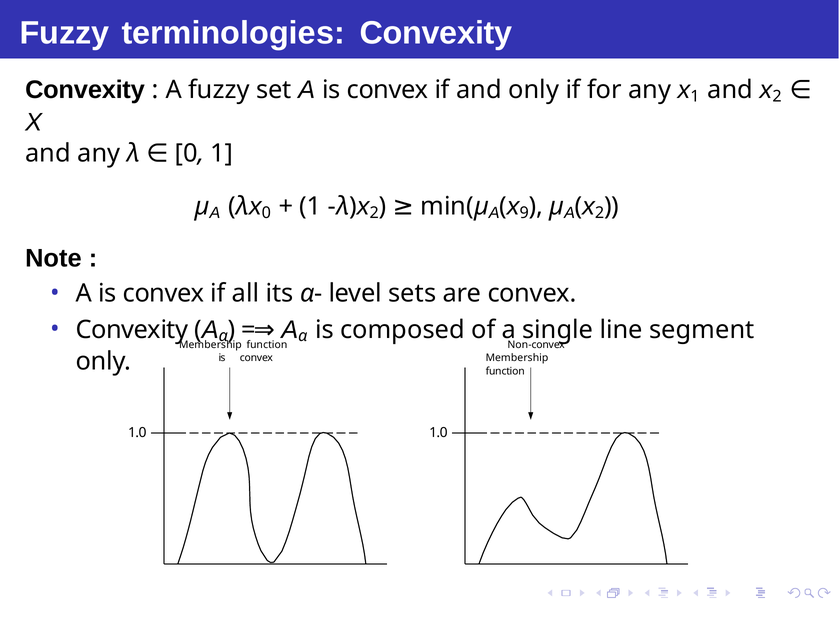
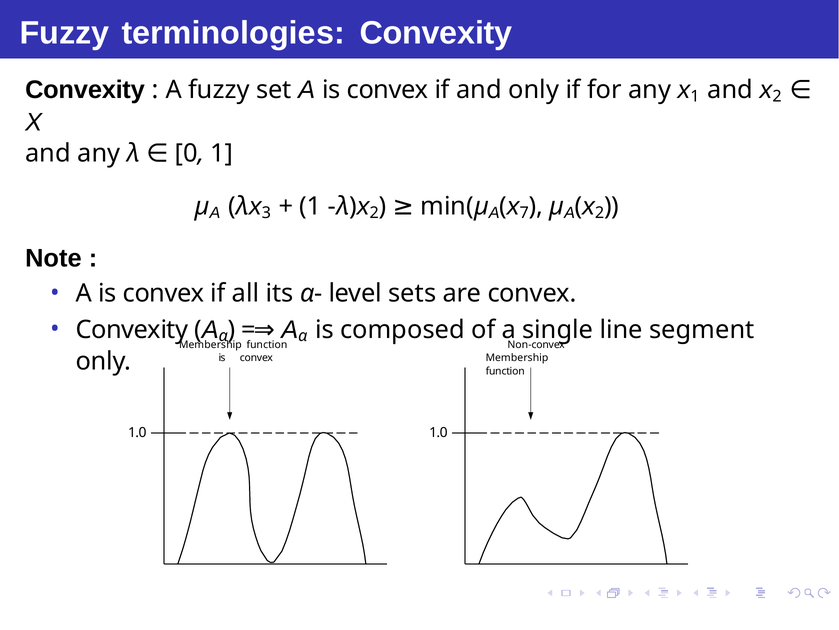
x 0: 0 -> 3 (266, 213)
9: 9 -> 7 (524, 213)
